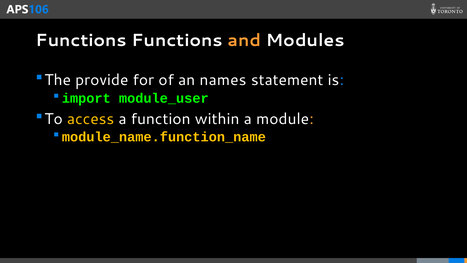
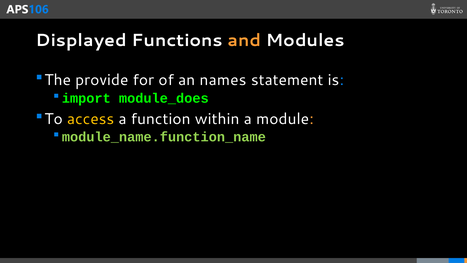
Functions: Functions -> Displayed (81, 40)
module_user: module_user -> module_does (164, 98)
module_name.function_name colour: yellow -> light green (164, 137)
